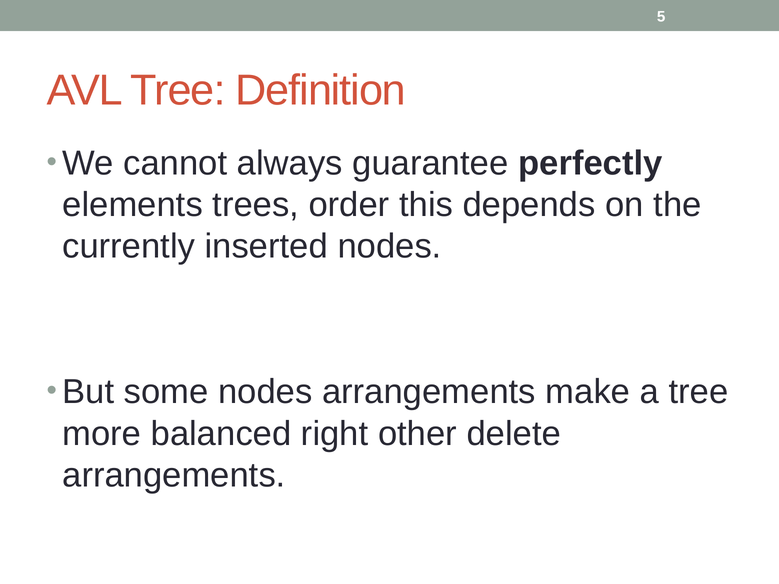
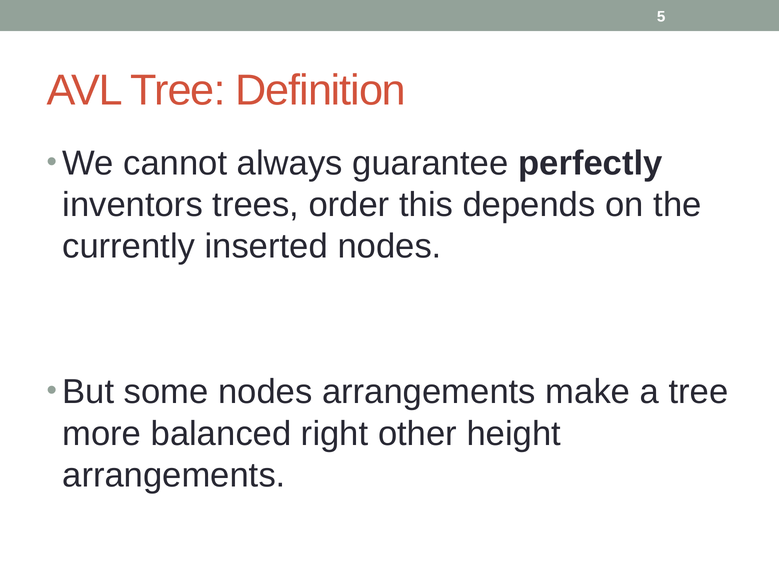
elements: elements -> inventors (133, 205)
delete: delete -> height (514, 434)
